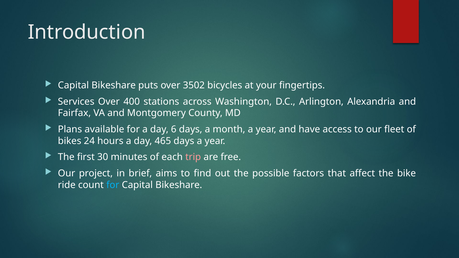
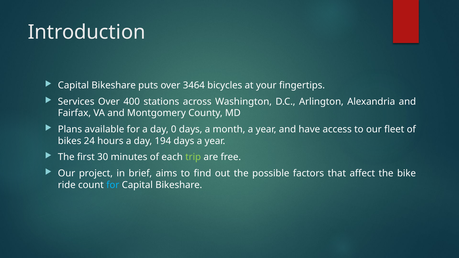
3502: 3502 -> 3464 (194, 85)
6: 6 -> 0 (174, 129)
465: 465 -> 194 (163, 141)
trip colour: pink -> light green (193, 157)
